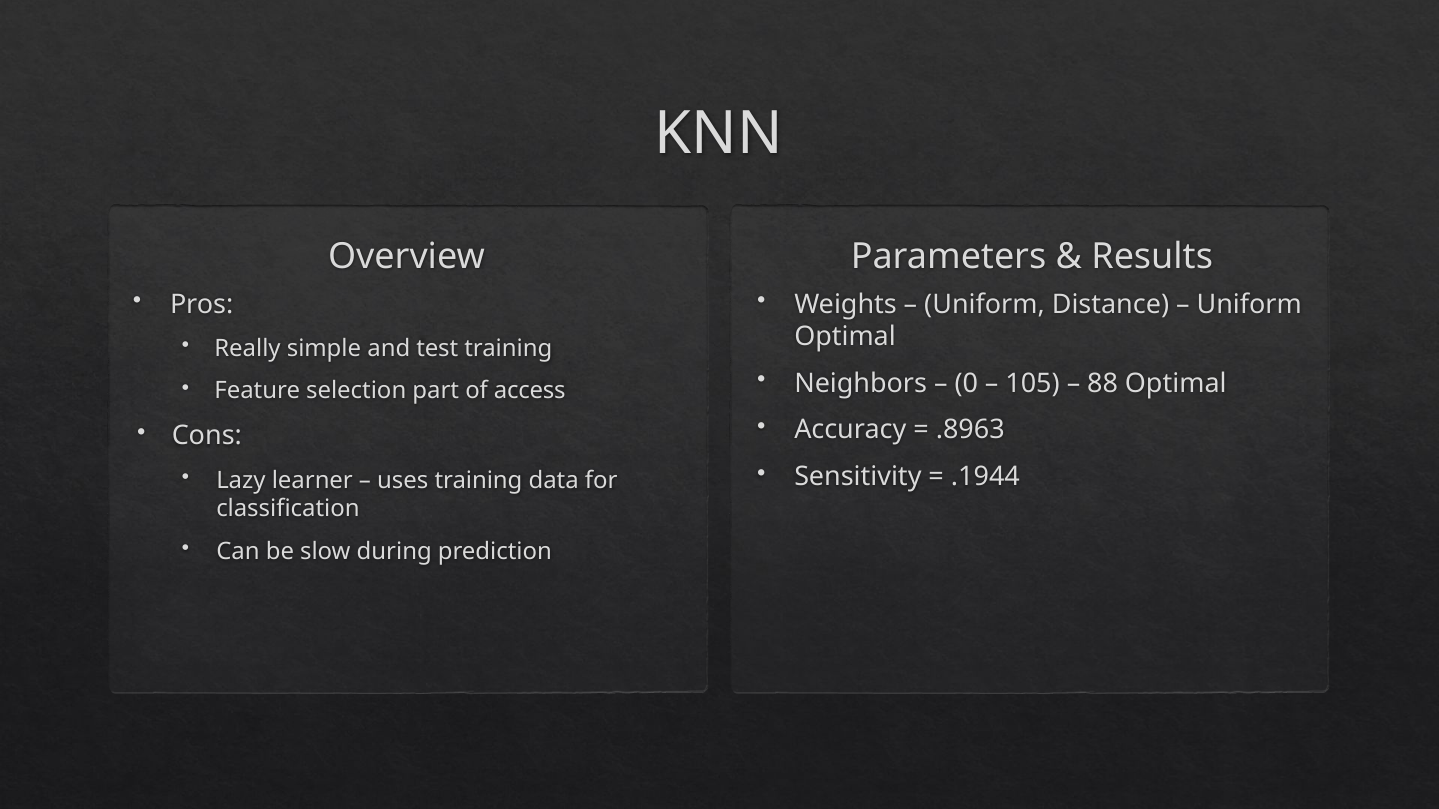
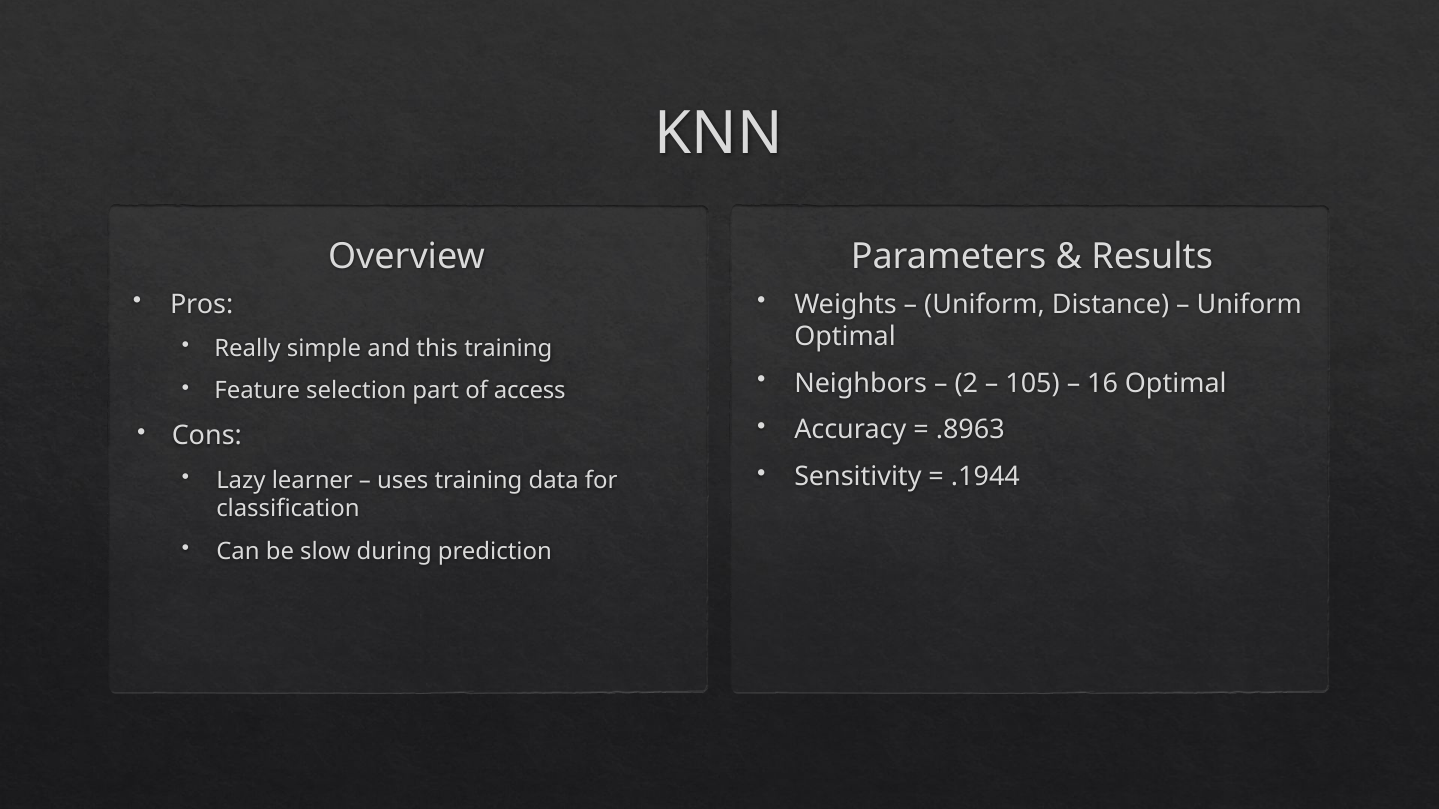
test: test -> this (437, 349)
0: 0 -> 2 (966, 384)
88: 88 -> 16 (1103, 384)
